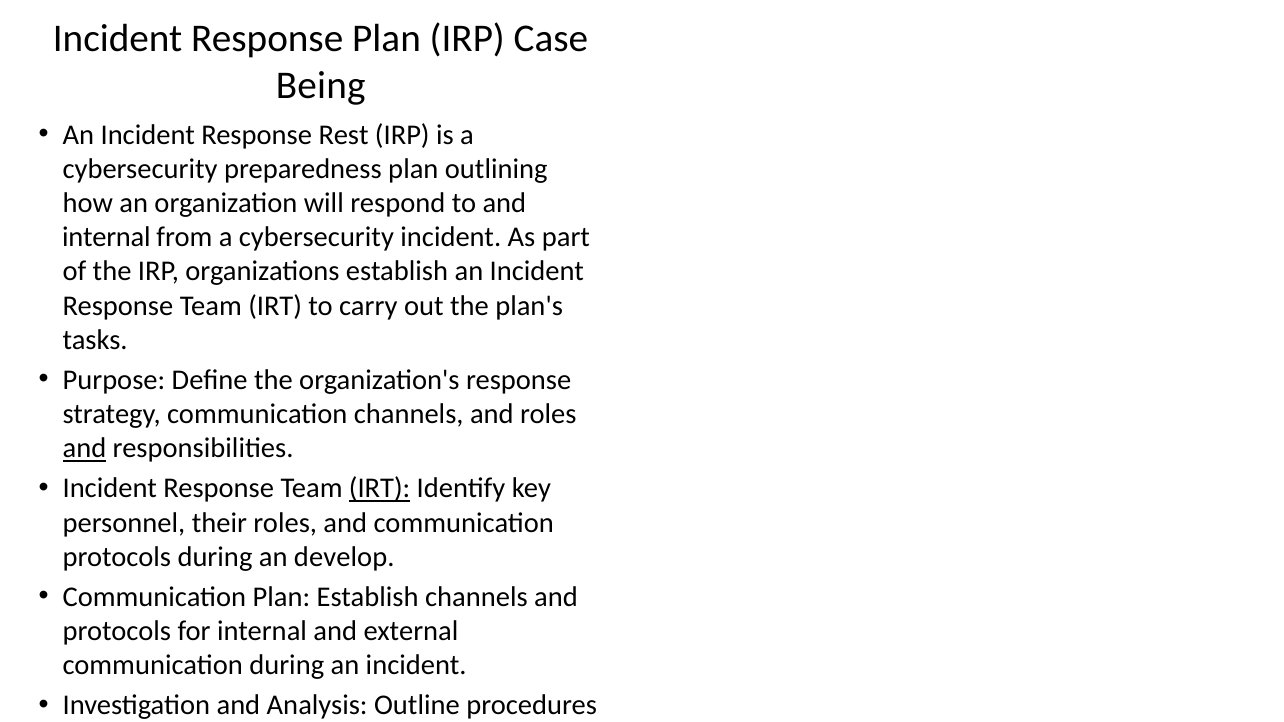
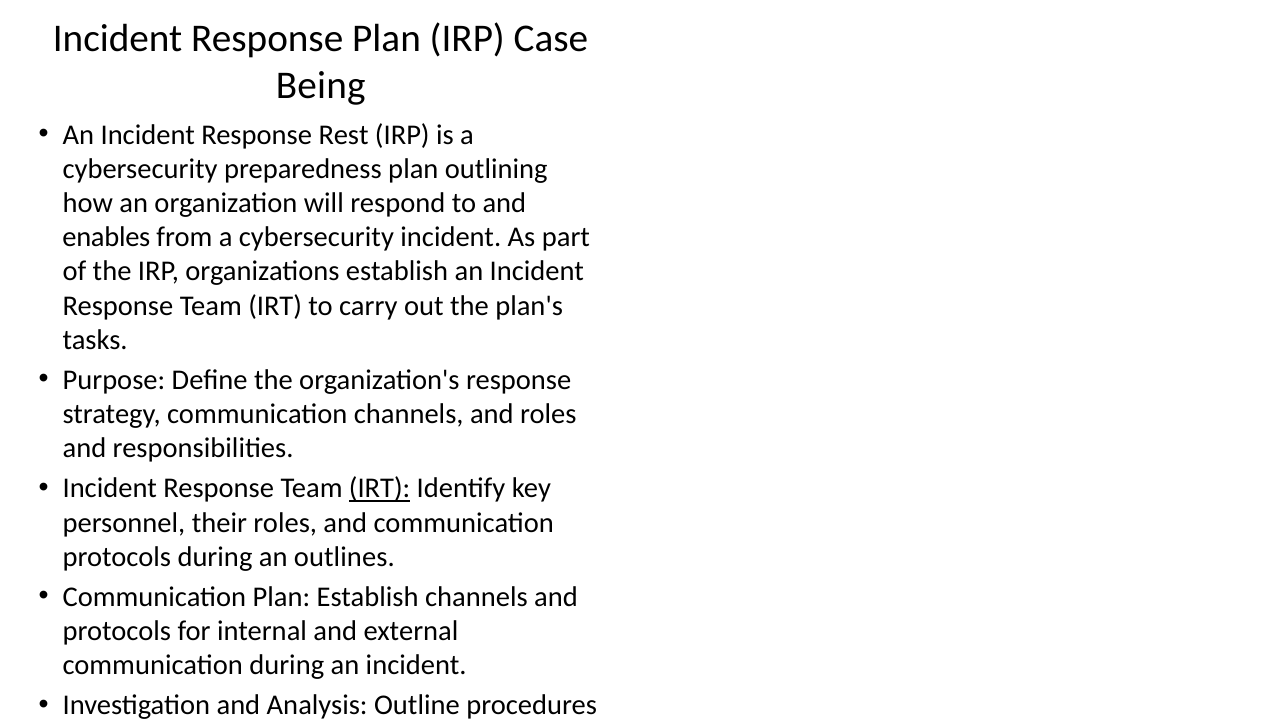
internal: internal -> enables (106, 237)
and underline: present -> none (84, 449)
develop: develop -> outlines (344, 557)
